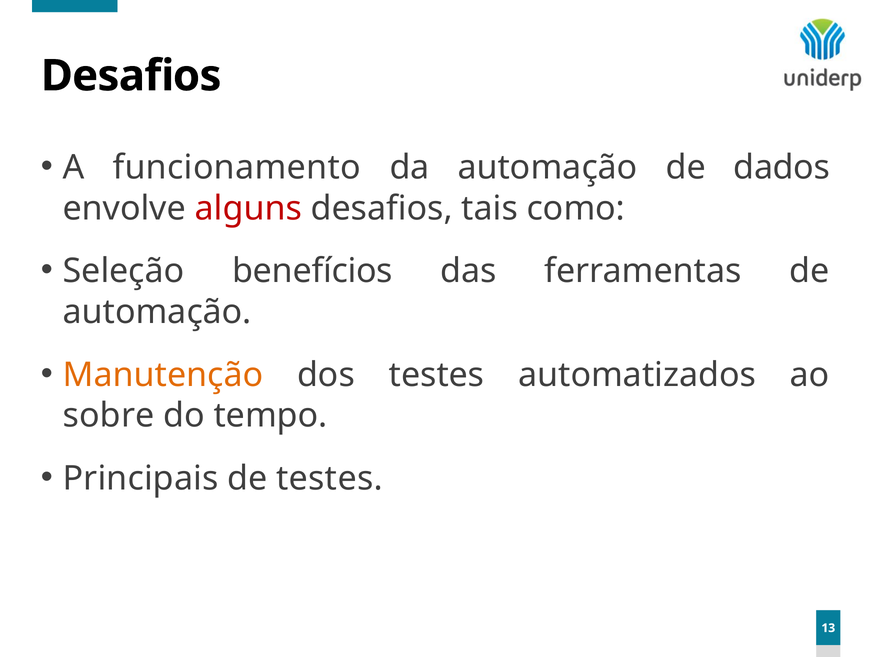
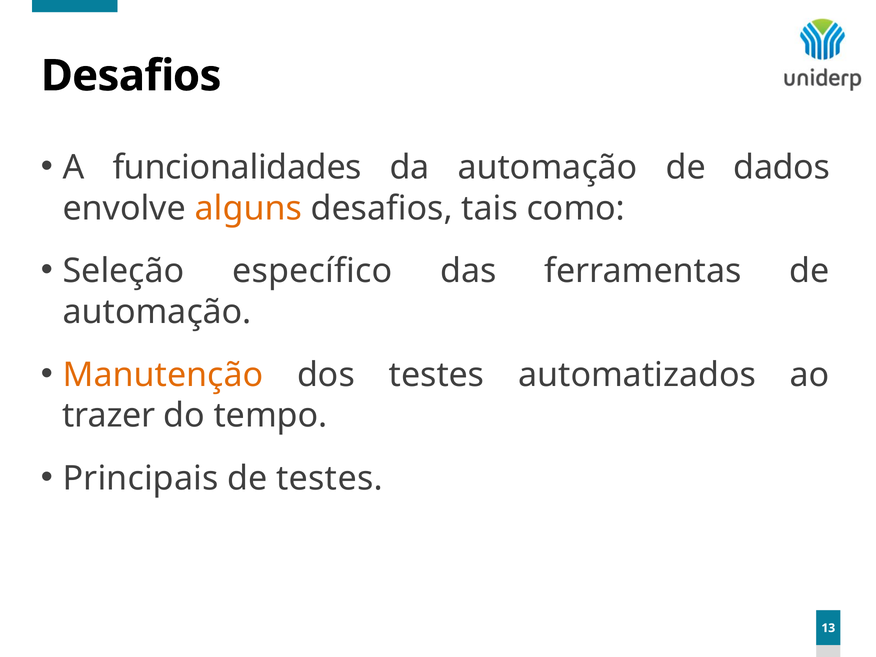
funcionamento: funcionamento -> funcionalidades (237, 167)
alguns colour: red -> orange (248, 208)
benefícios: benefícios -> específico (312, 271)
sobre: sobre -> trazer (109, 416)
